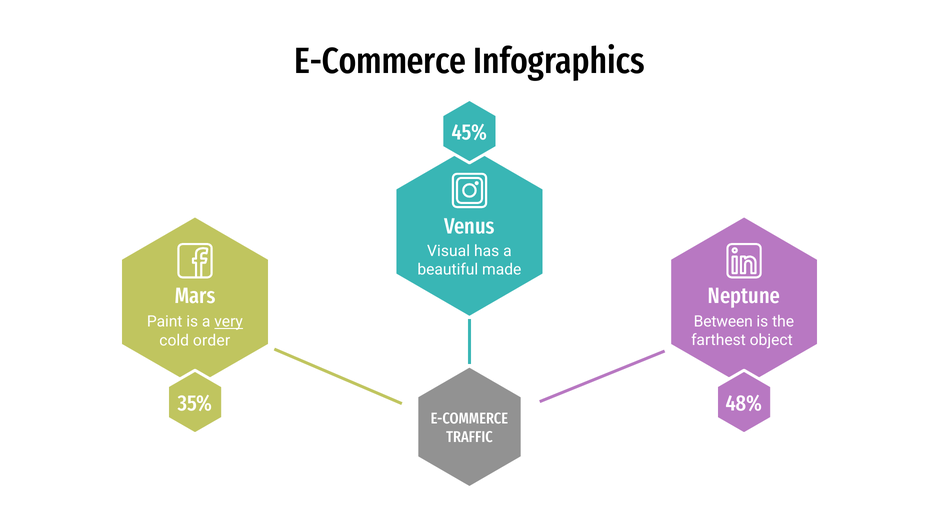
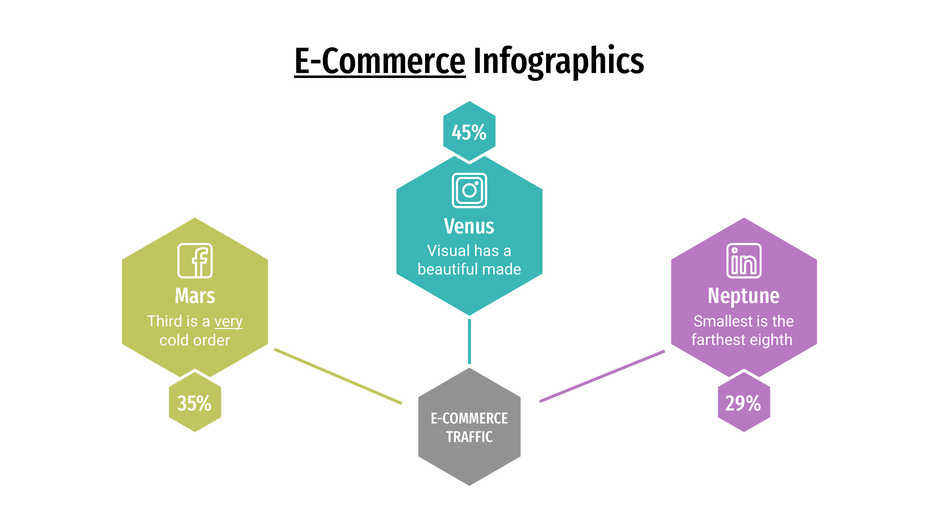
E-Commerce underline: none -> present (380, 61)
Between: Between -> Smallest (723, 322)
Paint: Paint -> Third (165, 322)
object: object -> eighth (771, 340)
48%: 48% -> 29% (744, 404)
